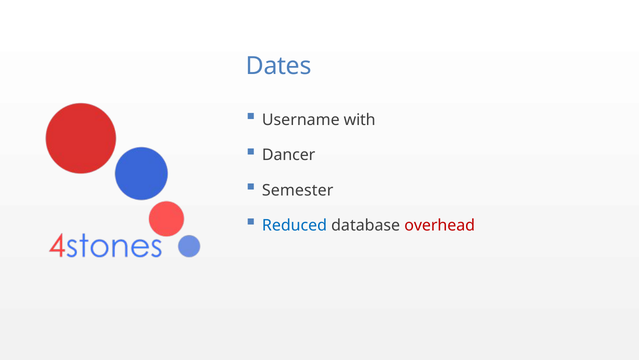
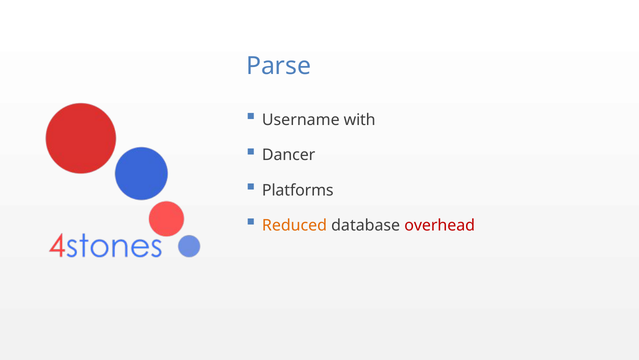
Dates: Dates -> Parse (279, 66)
Semester: Semester -> Platforms (298, 190)
Reduced colour: blue -> orange (295, 225)
